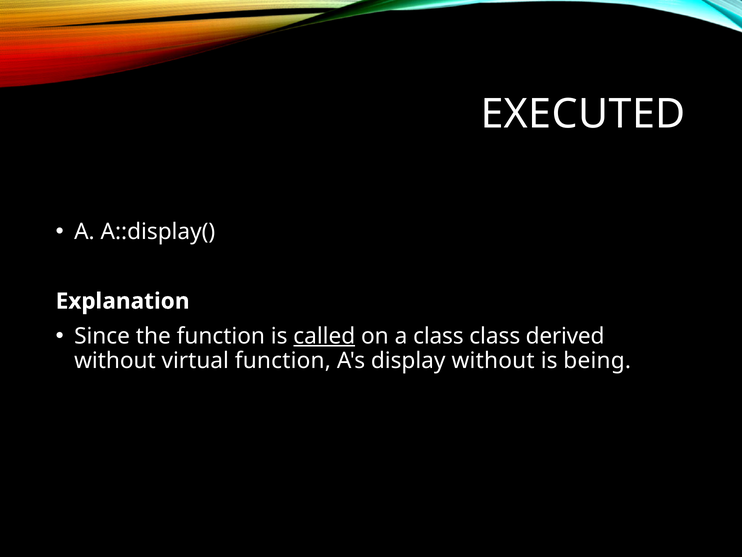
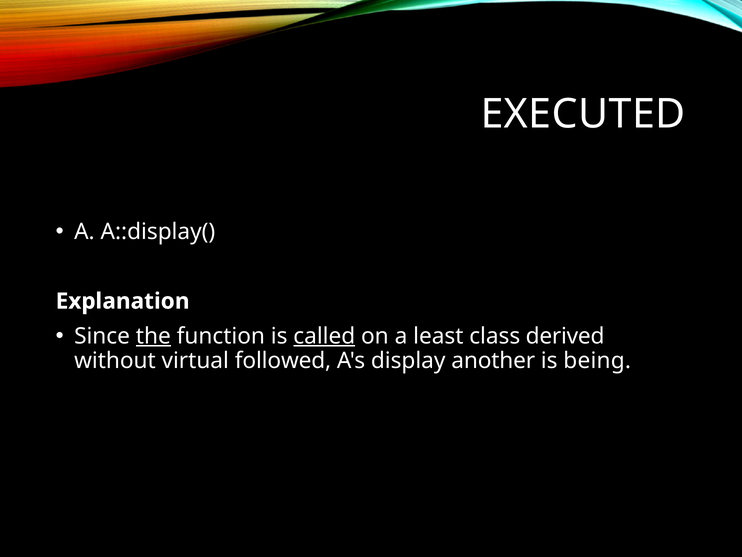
the underline: none -> present (153, 336)
a class: class -> least (438, 336)
virtual function: function -> followed (283, 360)
display without: without -> another (493, 360)
